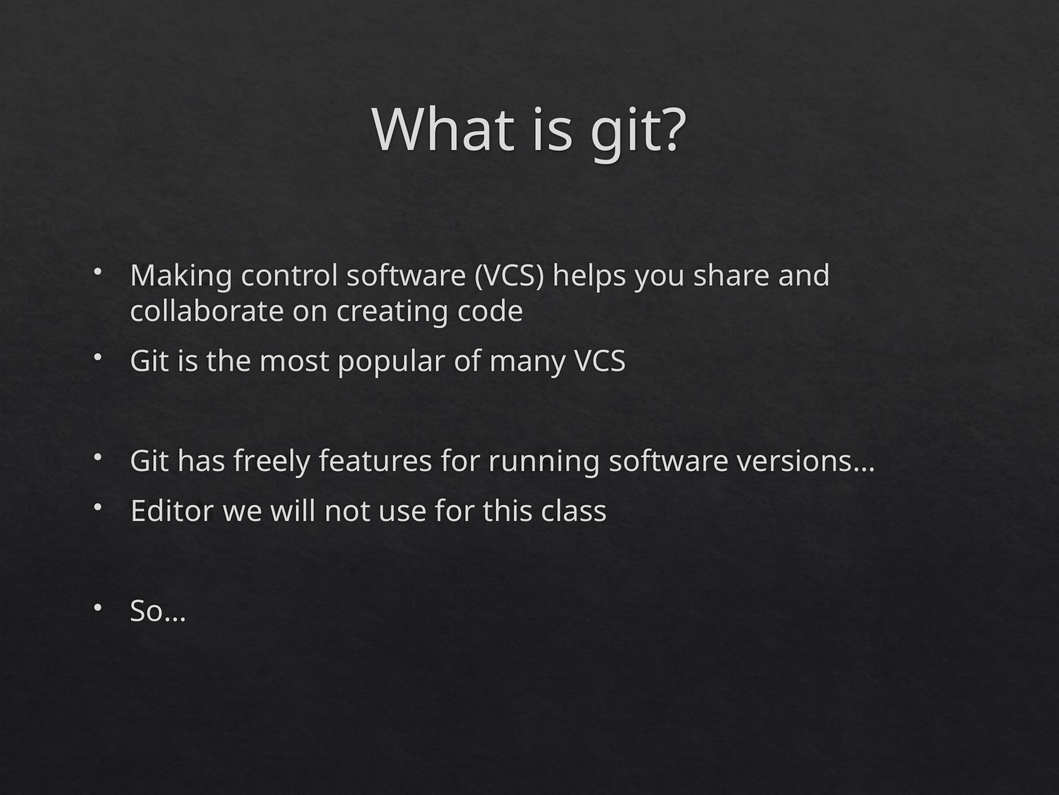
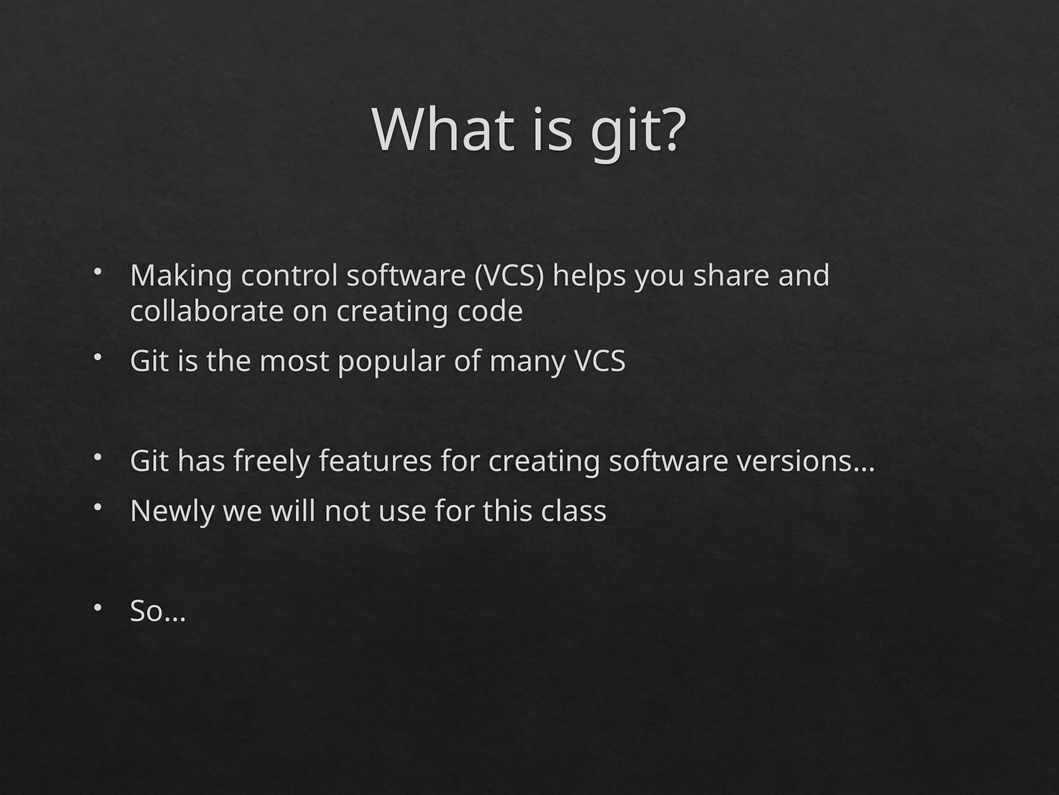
for running: running -> creating (545, 461)
Editor: Editor -> Newly (172, 511)
